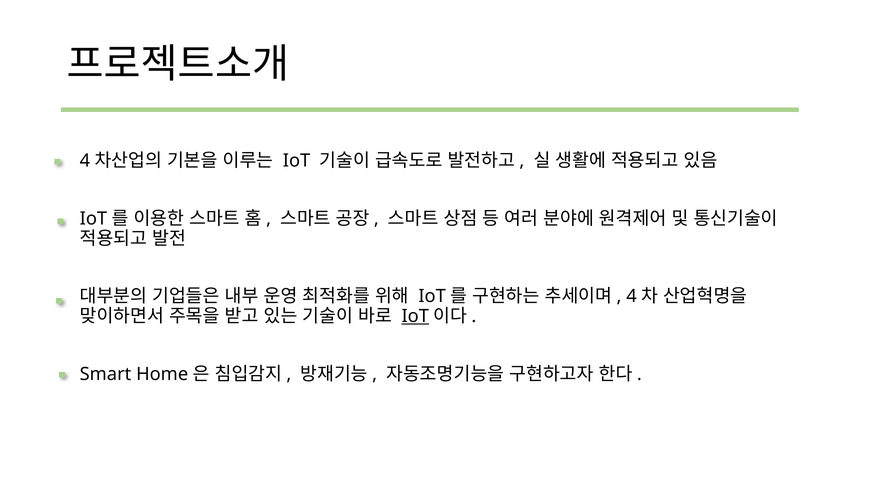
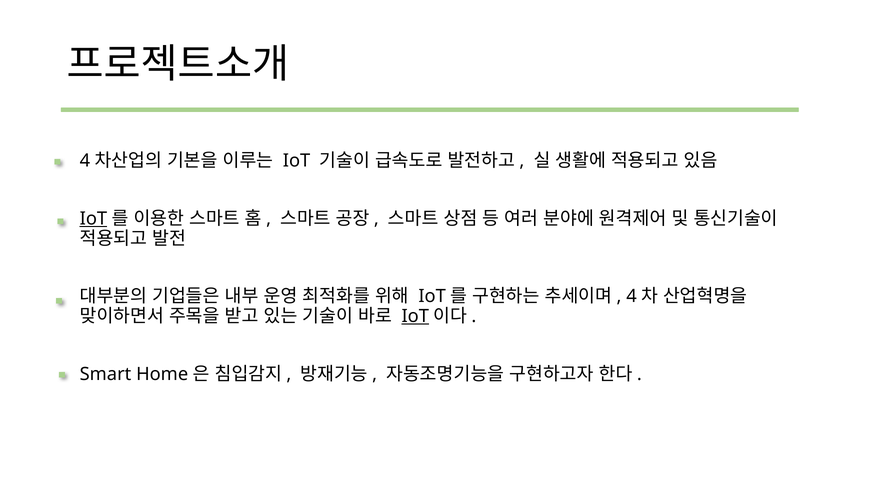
IoT underline: none -> present (93, 219)
